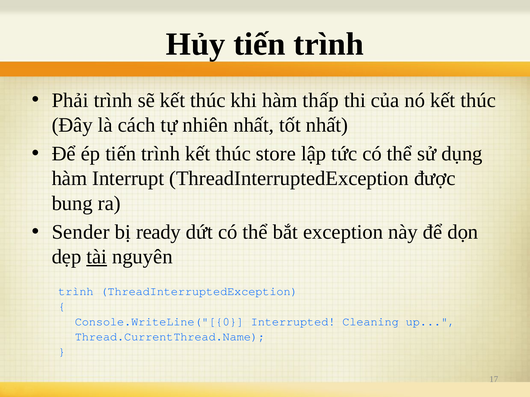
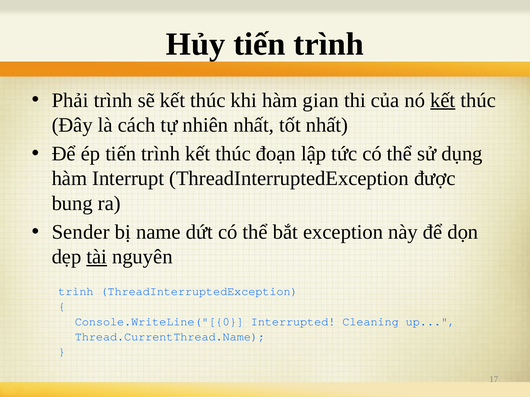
thấp: thấp -> gian (321, 100)
kết underline: none -> present (443, 100)
store: store -> đoạn (276, 154)
ready: ready -> name (158, 232)
